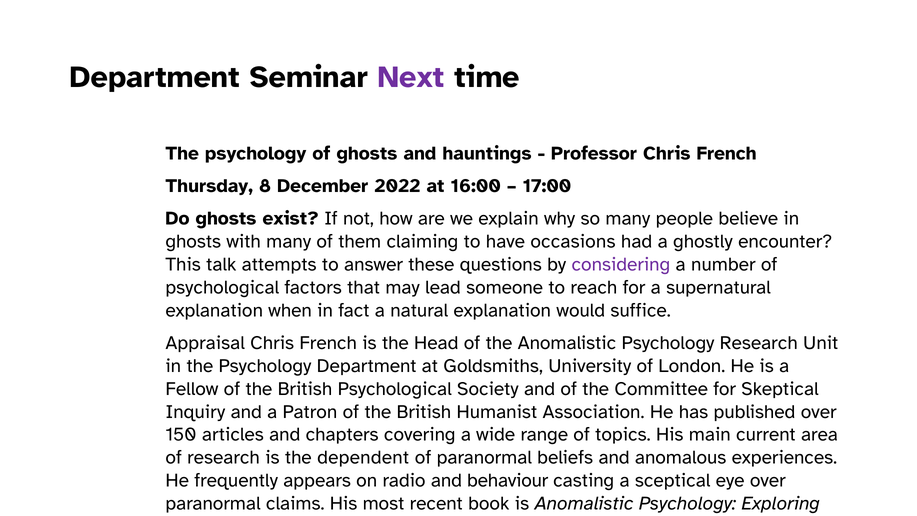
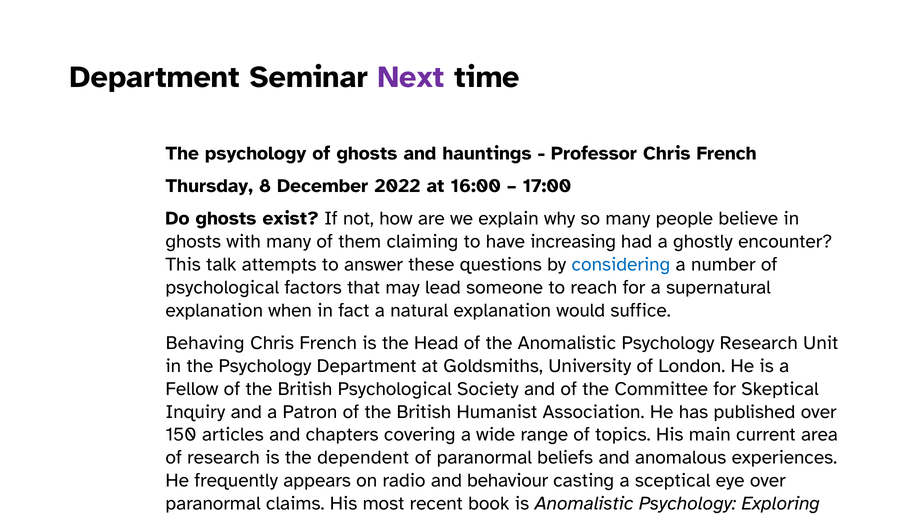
occasions: occasions -> increasing (573, 241)
considering colour: purple -> blue (621, 264)
Appraisal: Appraisal -> Behaving (205, 343)
